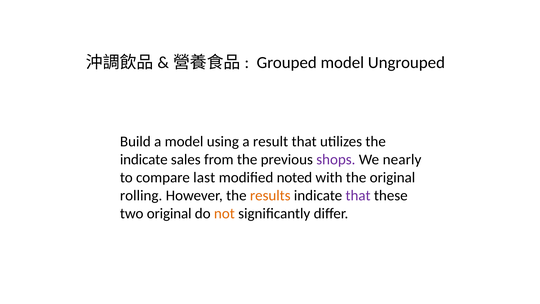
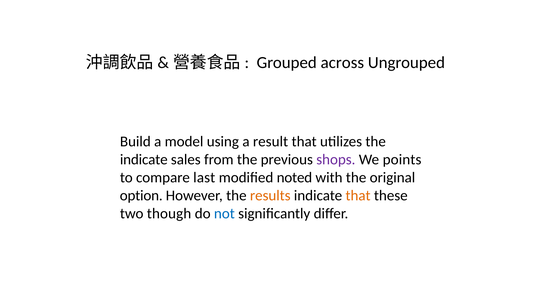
Grouped model: model -> across (342, 62)
nearly: nearly -> points (402, 159)
rolling: rolling -> option (141, 195)
that colour: purple -> orange (358, 195)
two original: original -> though (169, 213)
not colour: orange -> blue (224, 213)
